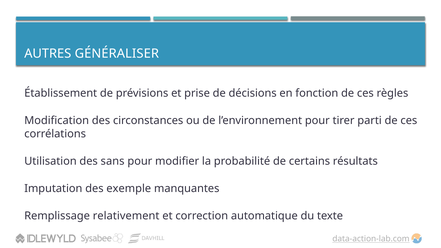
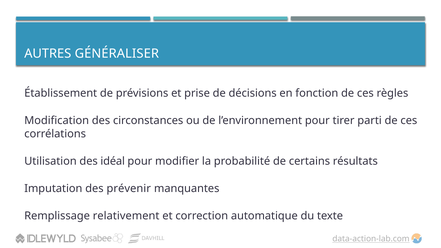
sans: sans -> idéal (113, 161)
exemple: exemple -> prévenir (129, 189)
